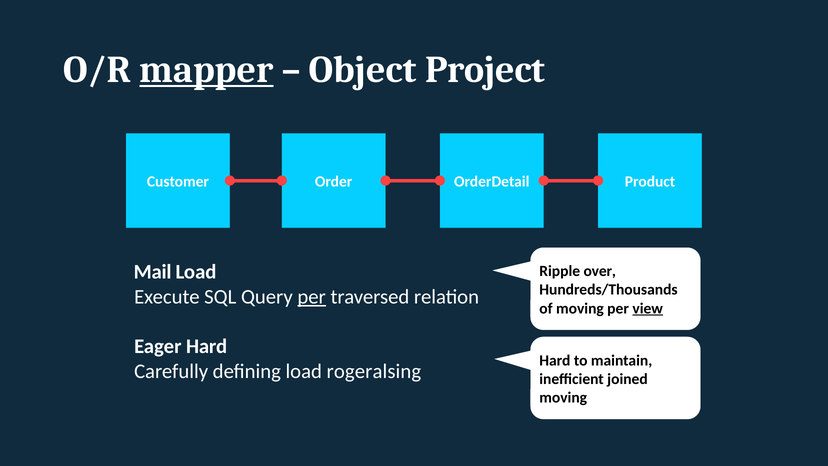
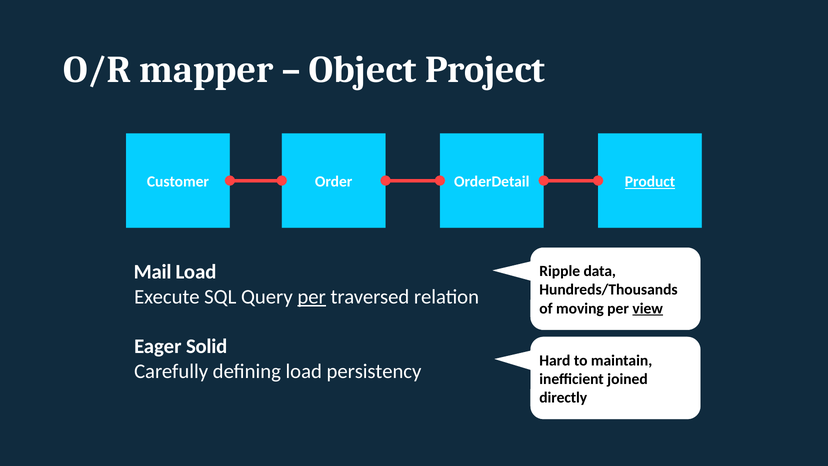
mapper underline: present -> none (206, 70)
Product underline: none -> present (650, 182)
over: over -> data (600, 271)
Eager Hard: Hard -> Solid (207, 346)
rogeralsing: rogeralsing -> persistency (374, 371)
moving: moving -> directly (563, 397)
